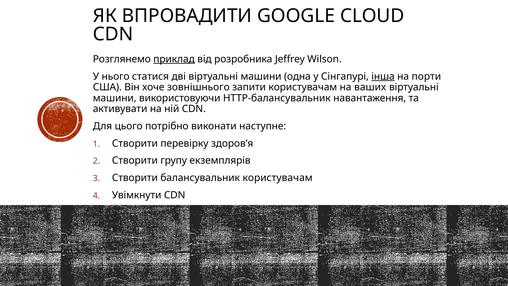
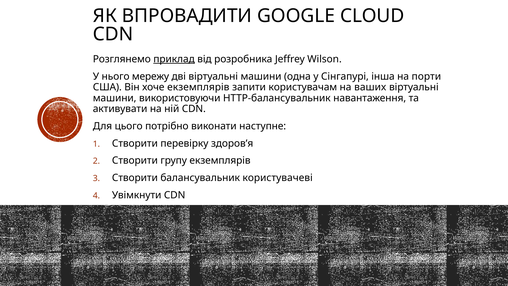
статися: статися -> мережу (151, 76)
інша underline: present -> none (383, 76)
хоче зовнішнього: зовнішнього -> екземплярів (198, 87)
балансувальник користувачам: користувачам -> користувачеві (278, 178)
